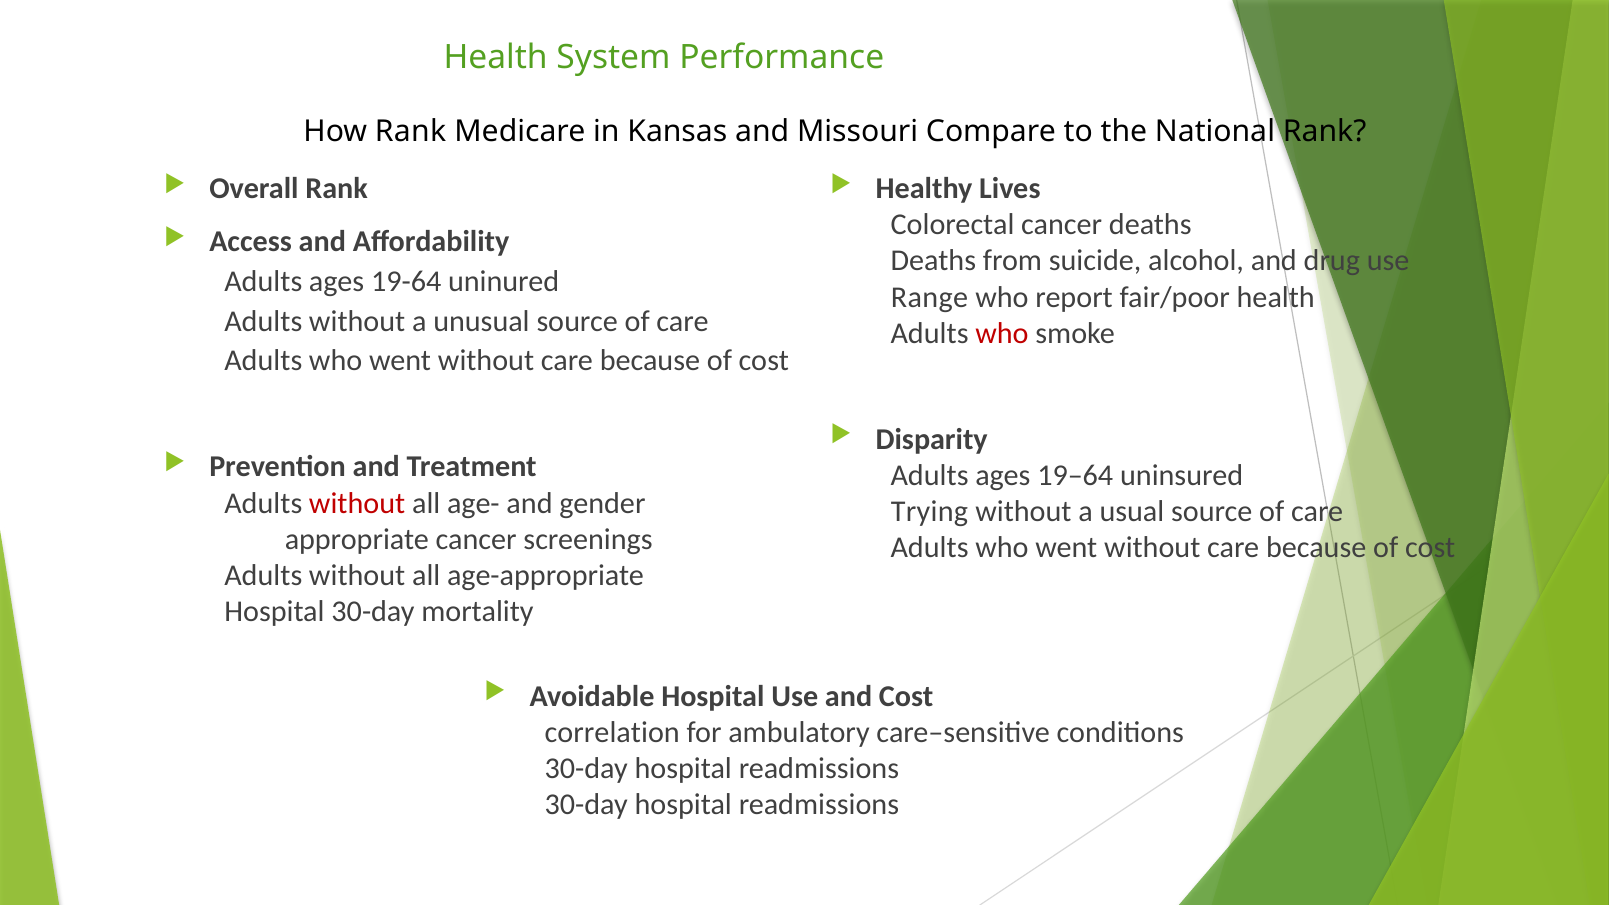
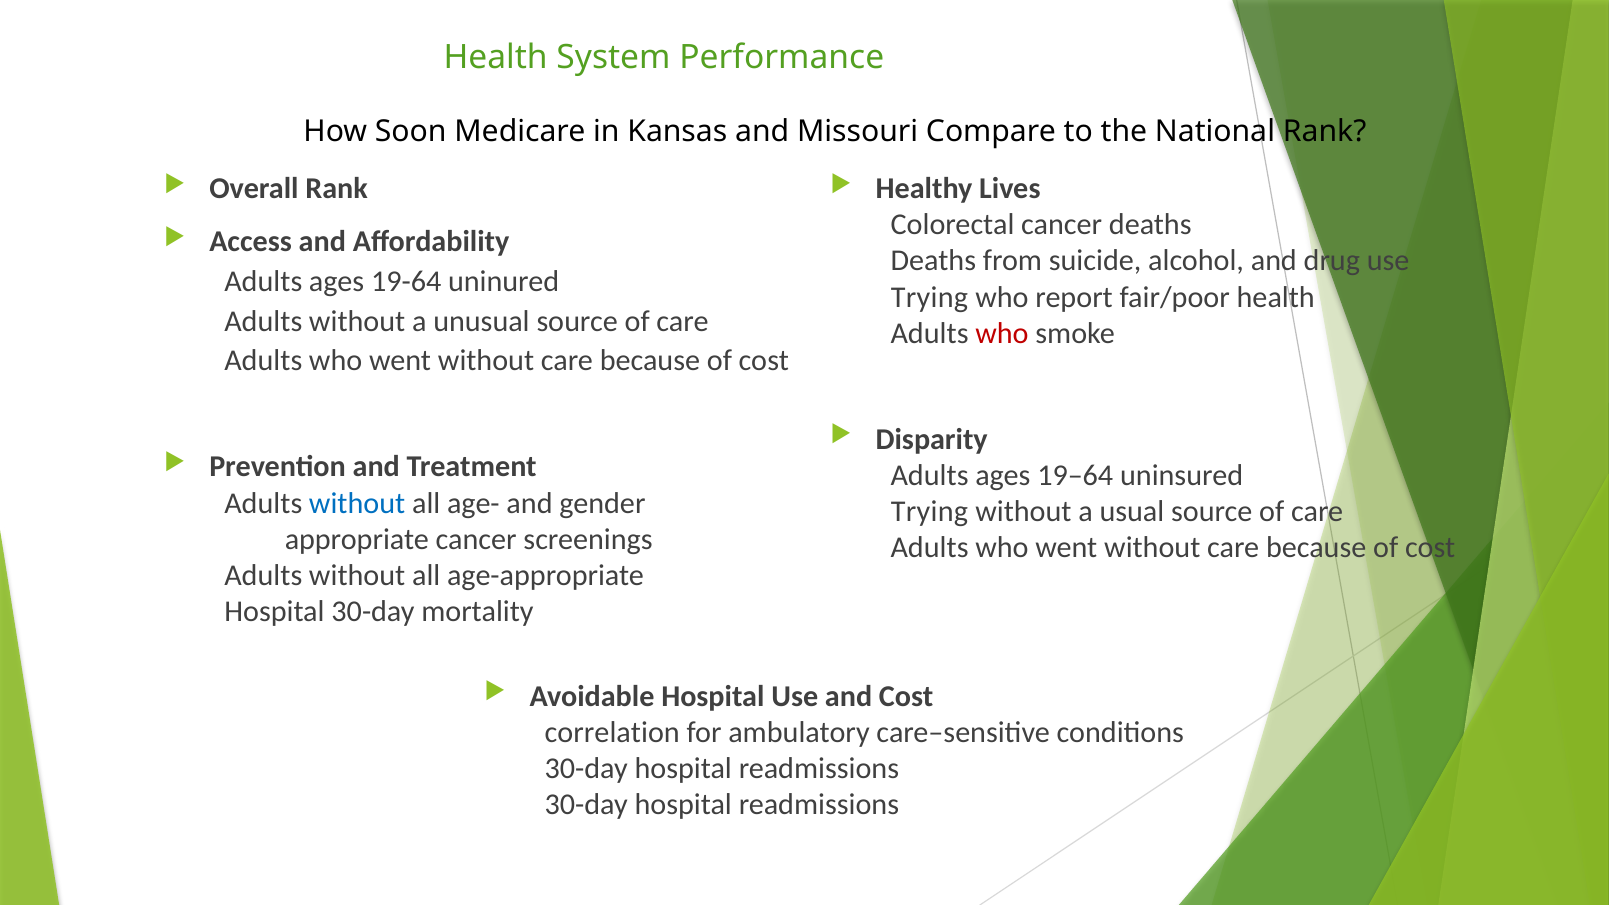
How Rank: Rank -> Soon (411, 132)
Range: Range -> Trying (930, 297)
without colour: red -> blue (357, 503)
